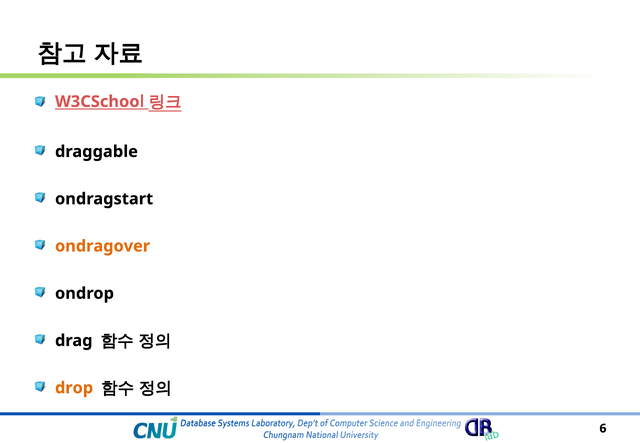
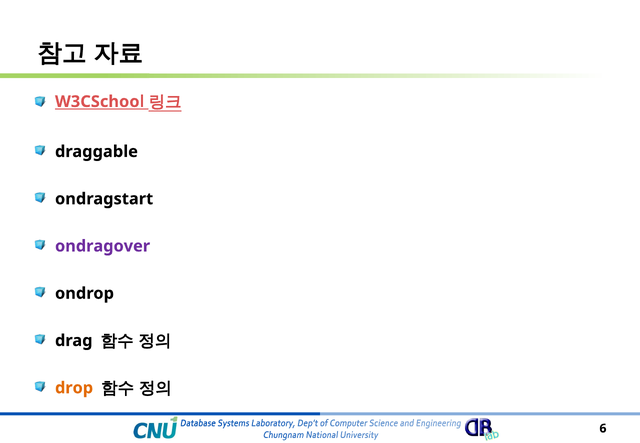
ondragover colour: orange -> purple (103, 246)
